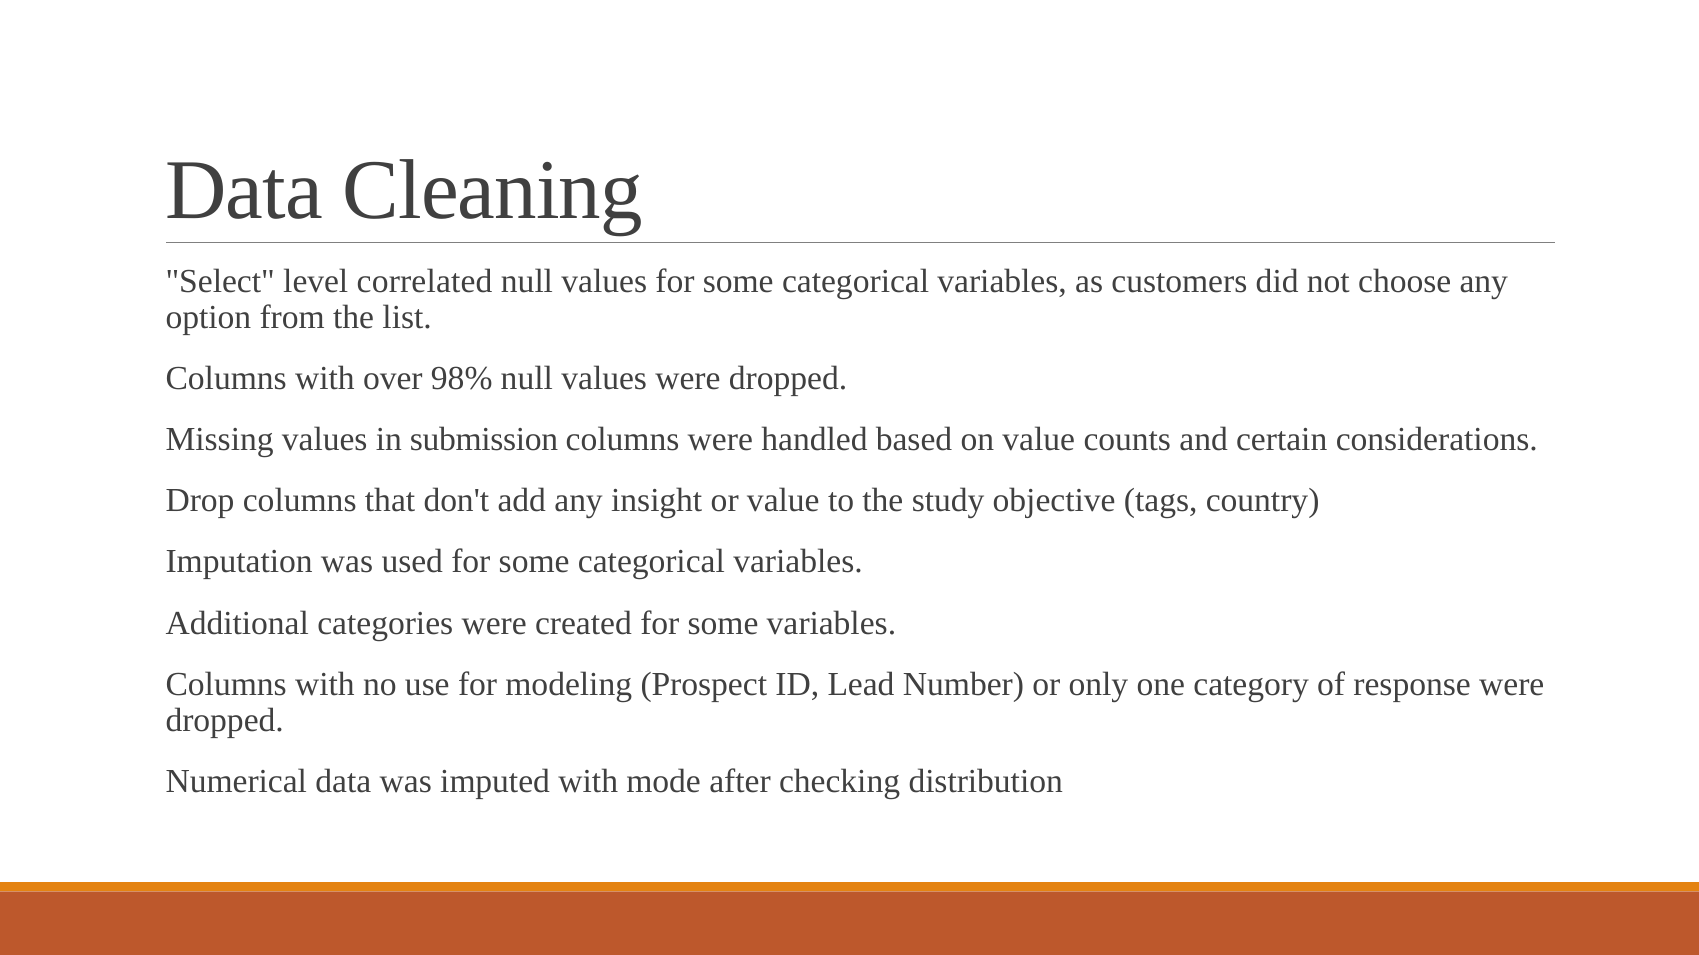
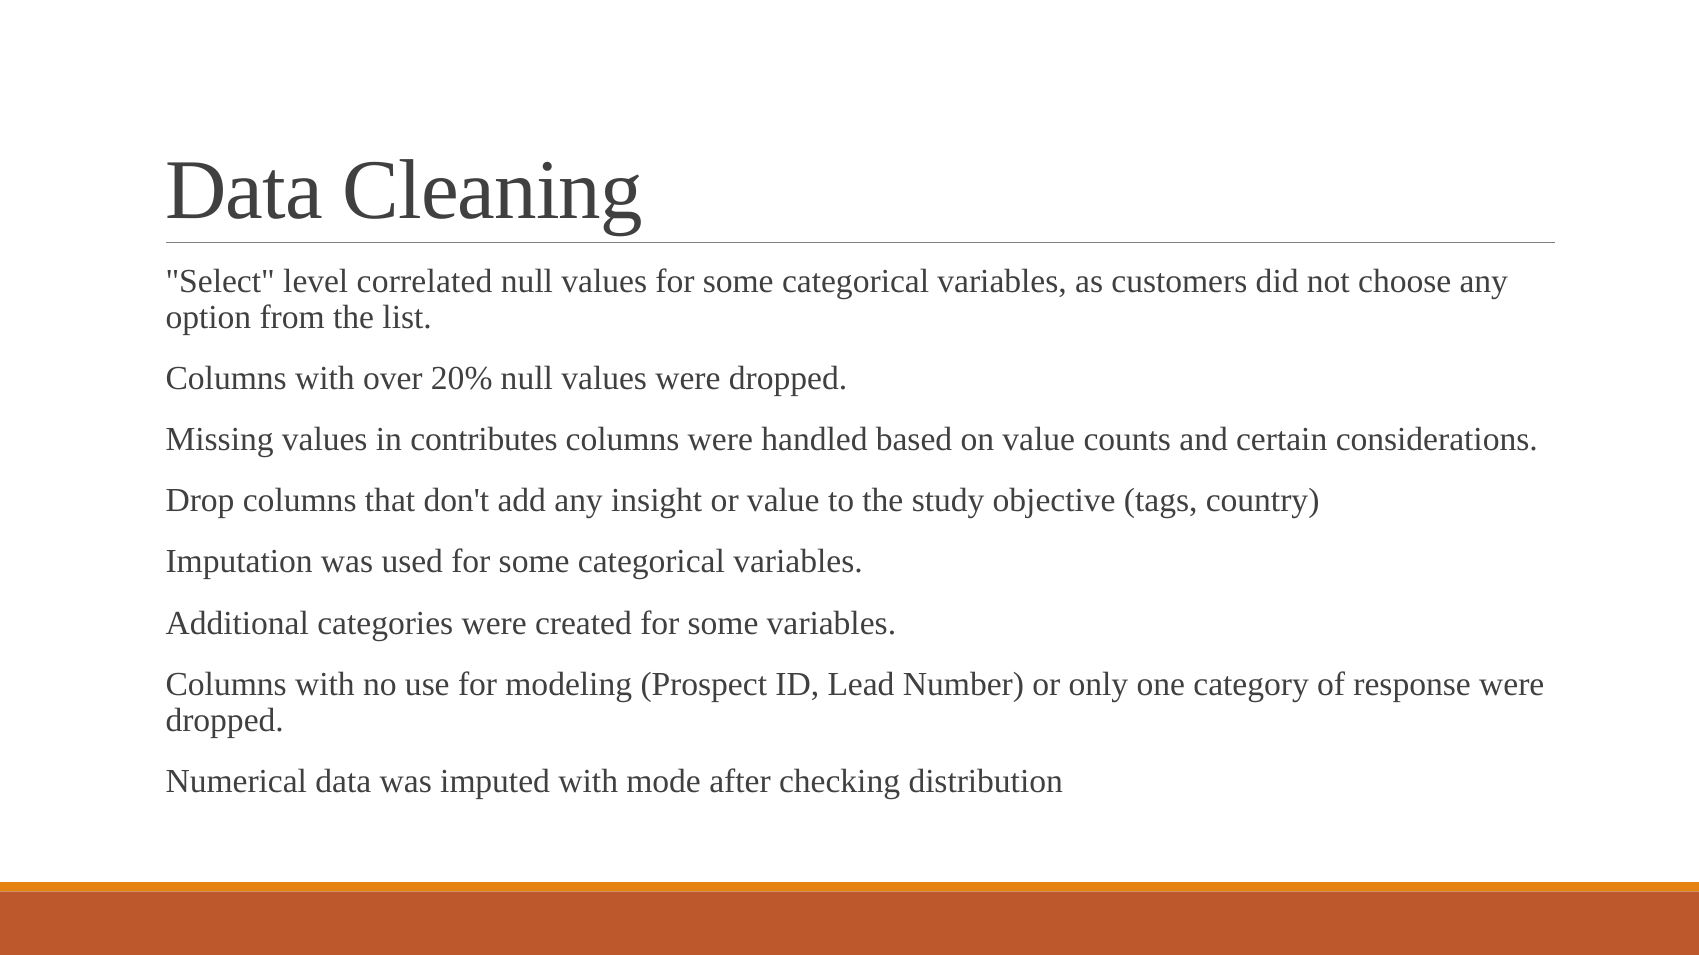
98%: 98% -> 20% (462, 379)
submission: submission -> contributes (484, 440)
